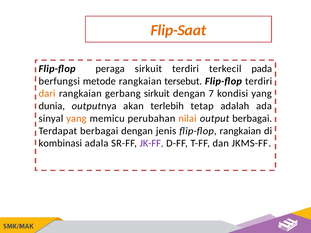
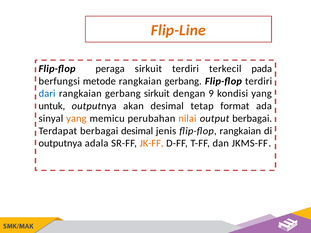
Flip-Saat: Flip-Saat -> Flip-Line (178, 30)
tersebut: tersebut -> gerbang (183, 81)
dari colour: orange -> blue (47, 94)
7: 7 -> 9 (211, 94)
dunia: dunia -> untuk (52, 106)
akan terlebih: terlebih -> desimal (167, 106)
adalah: adalah -> format (235, 106)
berbagai dengan: dengan -> desimal (137, 131)
kombinasi: kombinasi -> outputnya (60, 143)
JK-FF colour: purple -> orange (152, 143)
